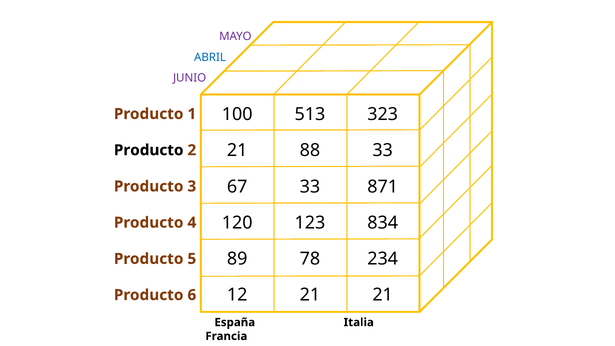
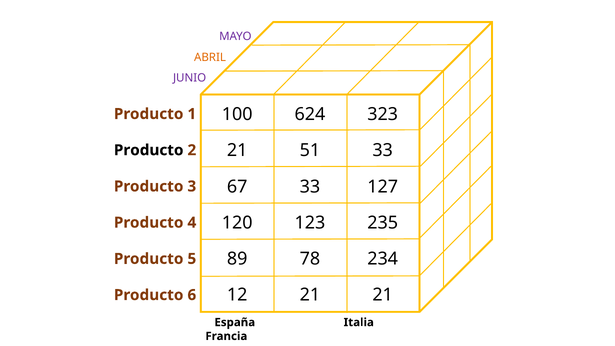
ABRIL colour: blue -> orange (210, 57)
513: 513 -> 624 (310, 114)
88: 88 -> 51 (310, 151)
871: 871 -> 127 (383, 187)
834: 834 -> 235 (383, 223)
